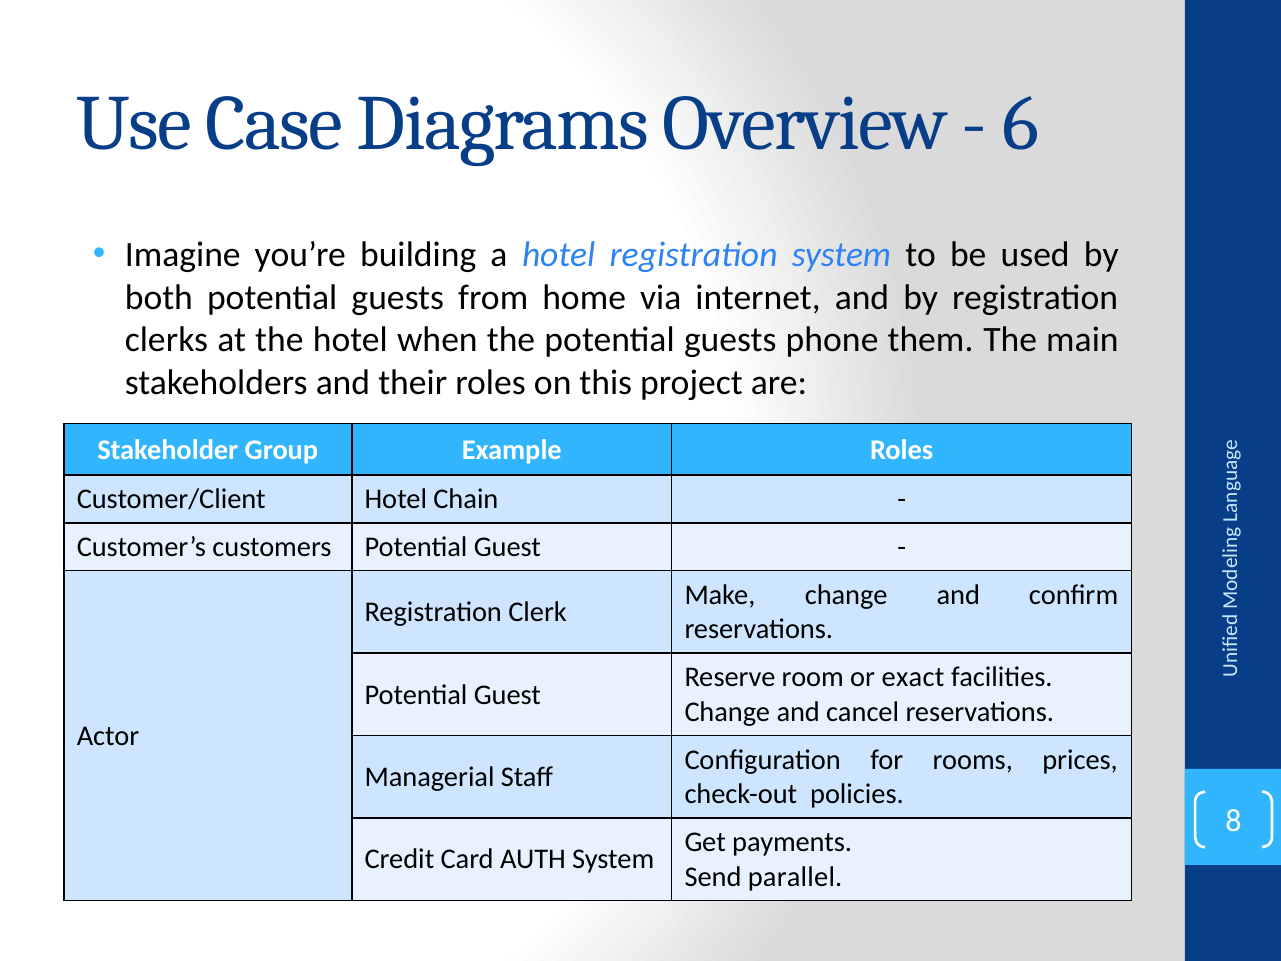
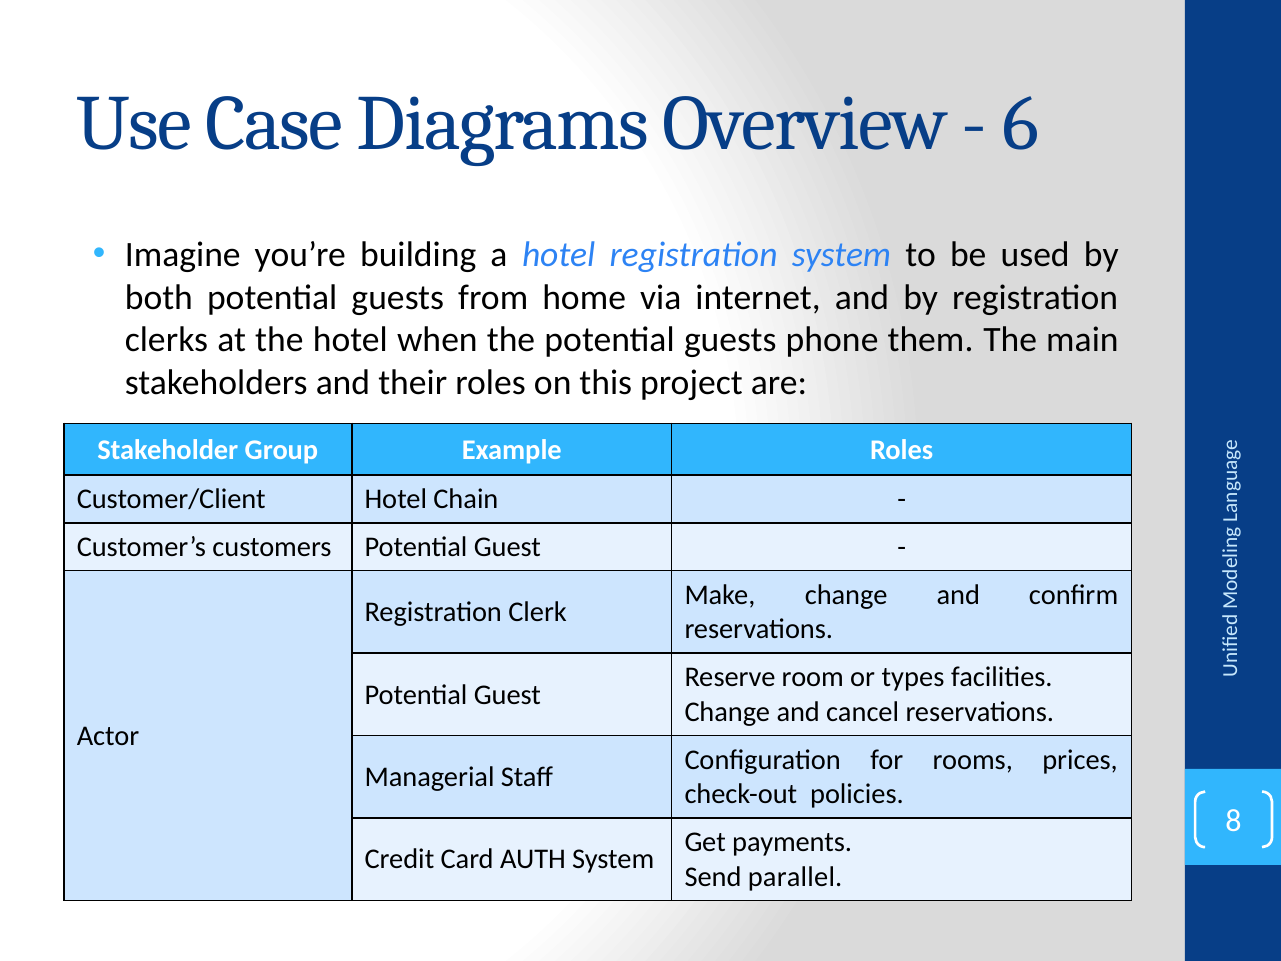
exact: exact -> types (913, 677)
